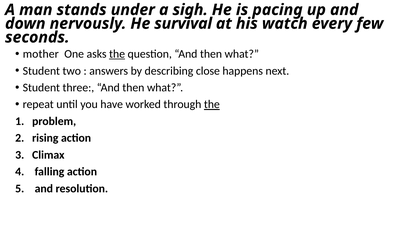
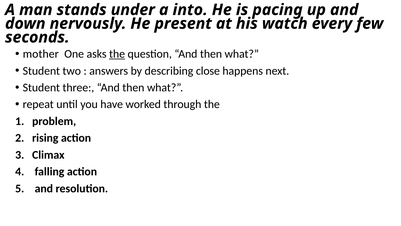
sigh: sigh -> into (190, 10)
survival: survival -> present (183, 23)
the underline: present -> none (212, 104)
